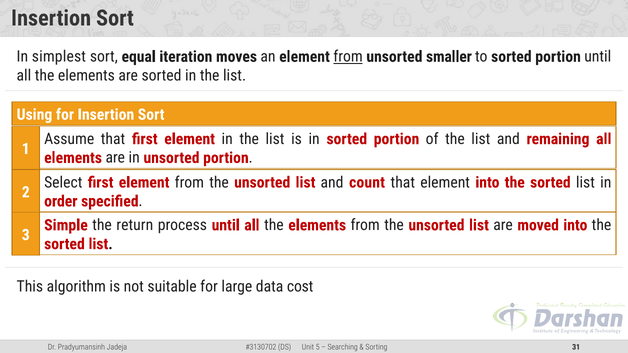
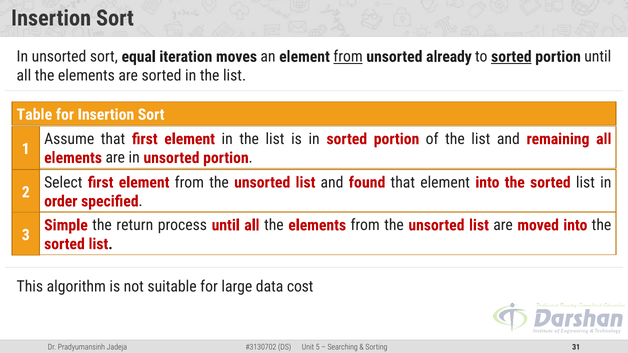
simplest: simplest -> unsorted (59, 57)
smaller: smaller -> already (449, 57)
sorted underline: none -> present (511, 57)
Using: Using -> Table (34, 115)
count: count -> found (367, 183)
